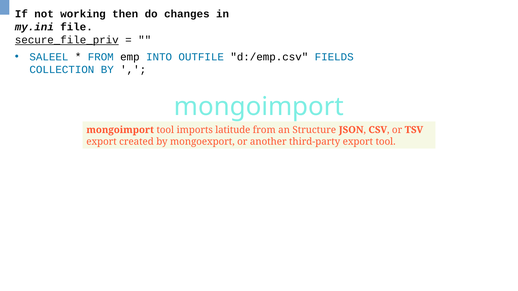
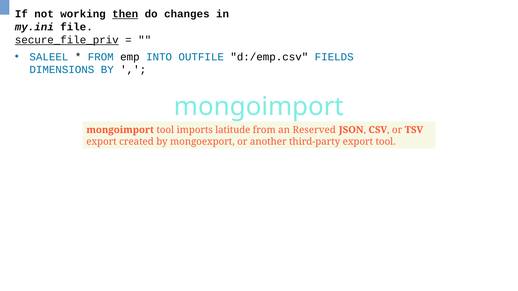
then underline: none -> present (125, 14)
COLLECTION: COLLECTION -> DIMENSIONS (62, 70)
Structure: Structure -> Reserved (314, 130)
